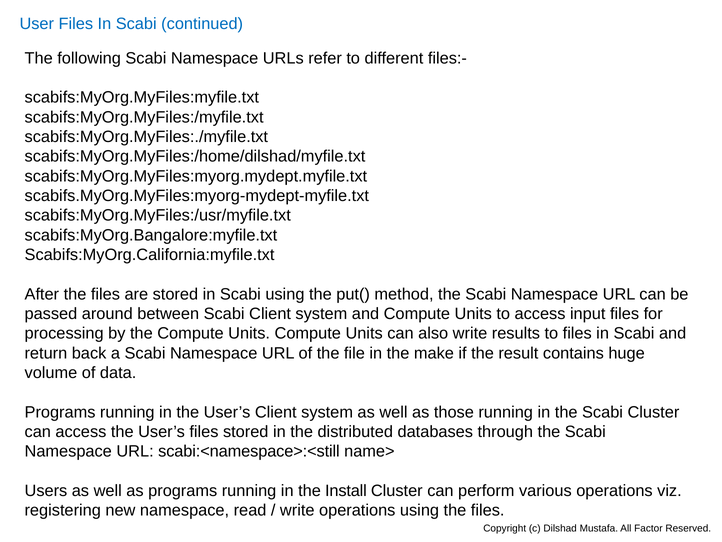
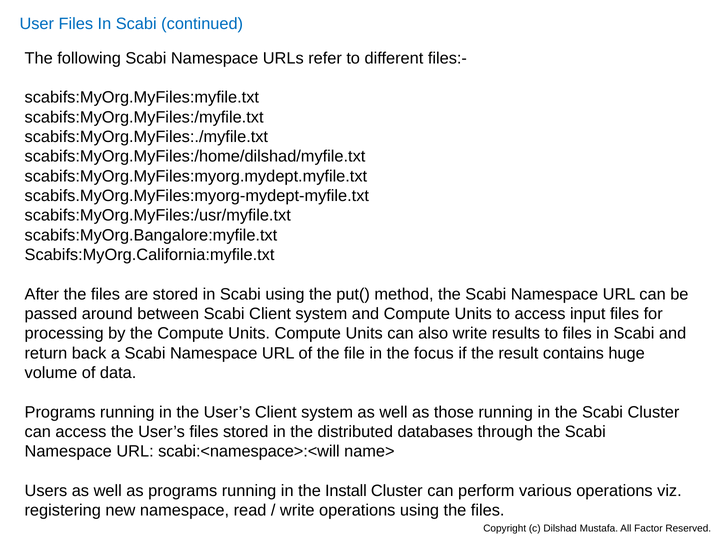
make: make -> focus (434, 353)
scabi:<namespace>:<still: scabi:<namespace>:<still -> scabi:<namespace>:<will (249, 451)
